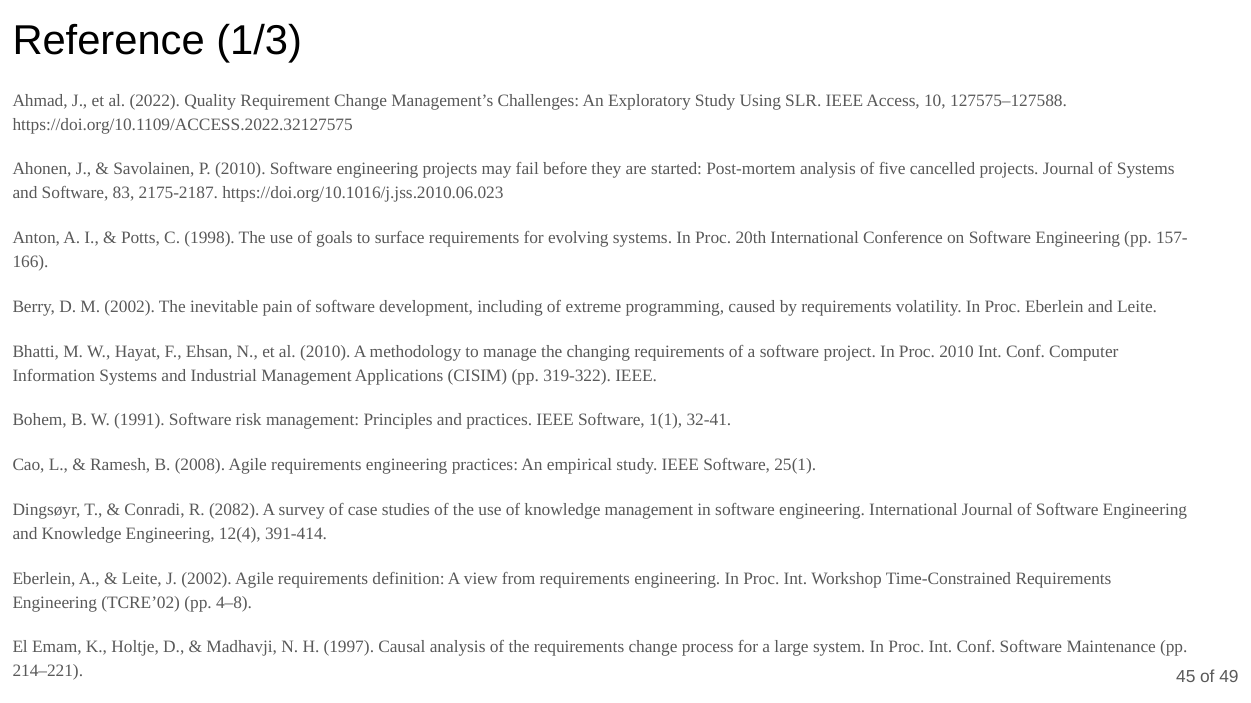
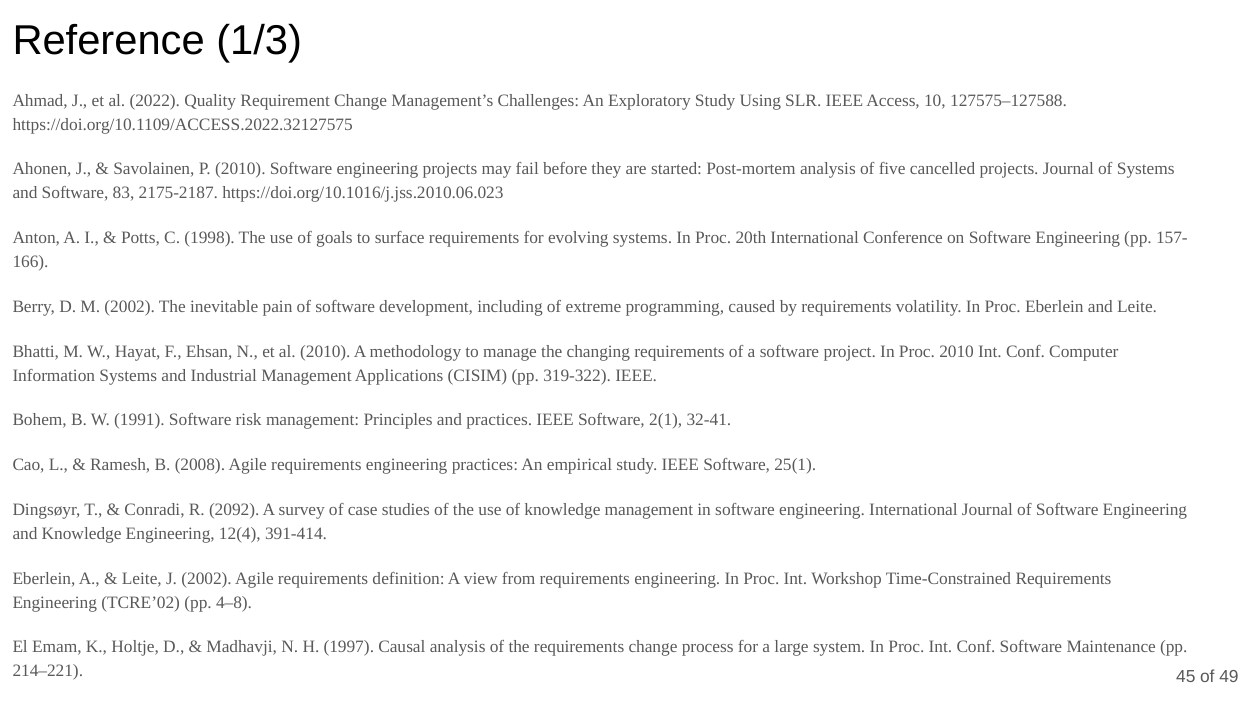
1(1: 1(1 -> 2(1 (666, 421)
2082: 2082 -> 2092 (234, 510)
